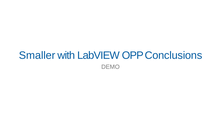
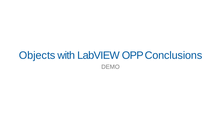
Smaller: Smaller -> Objects (37, 55)
